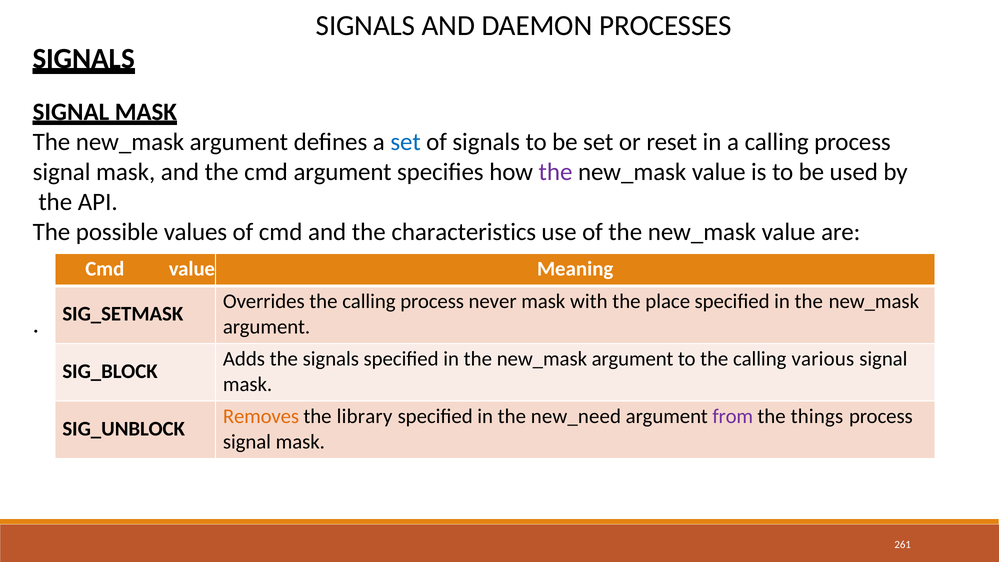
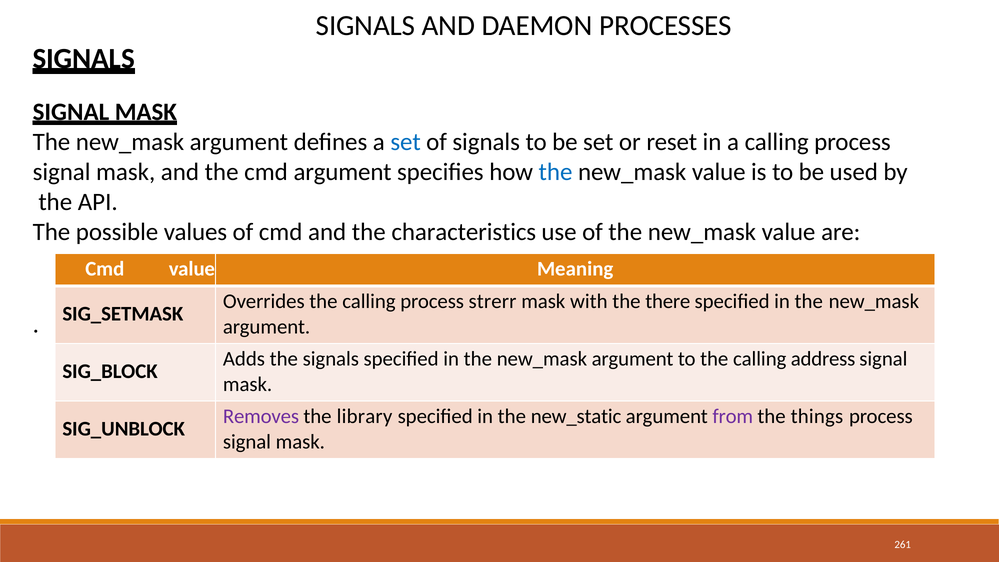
the colour: purple -> blue (555, 172)
never: never -> strerr (492, 301)
place: place -> there (668, 301)
various: various -> address (823, 359)
Removes colour: orange -> purple (261, 416)
new_need: new_need -> new_static (576, 416)
